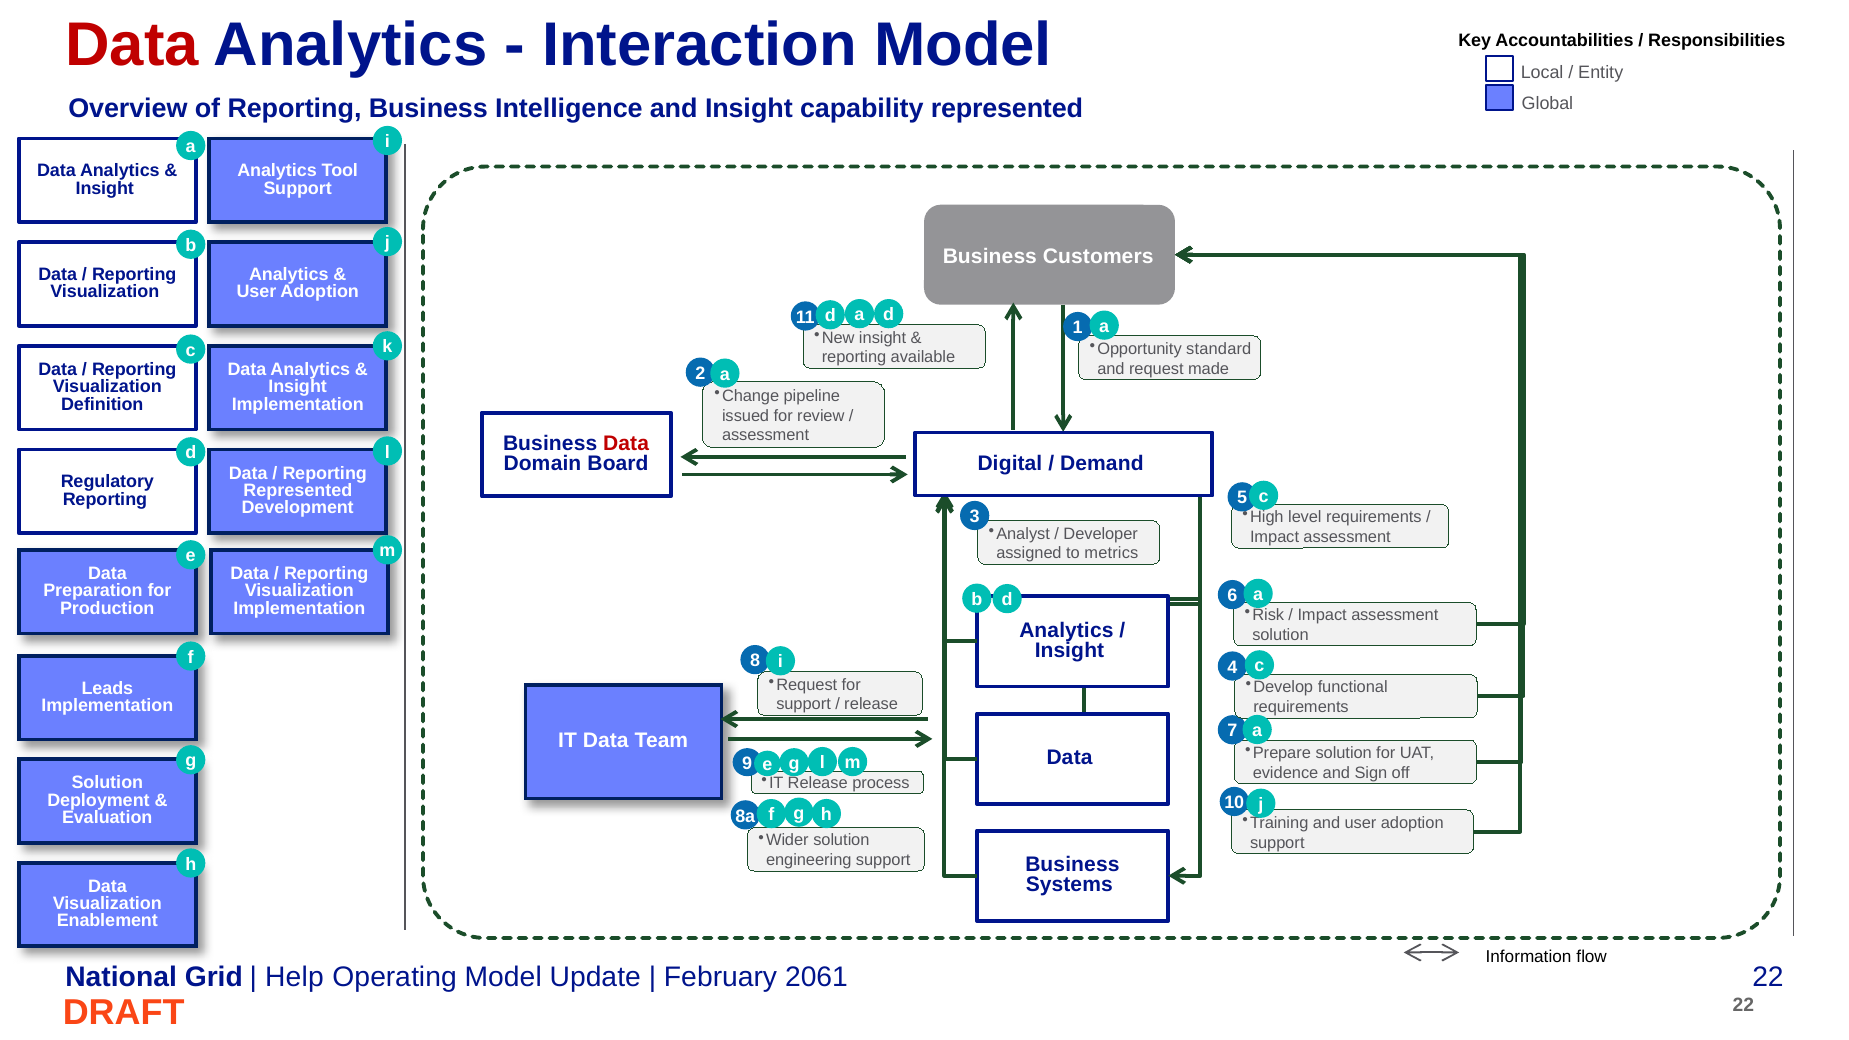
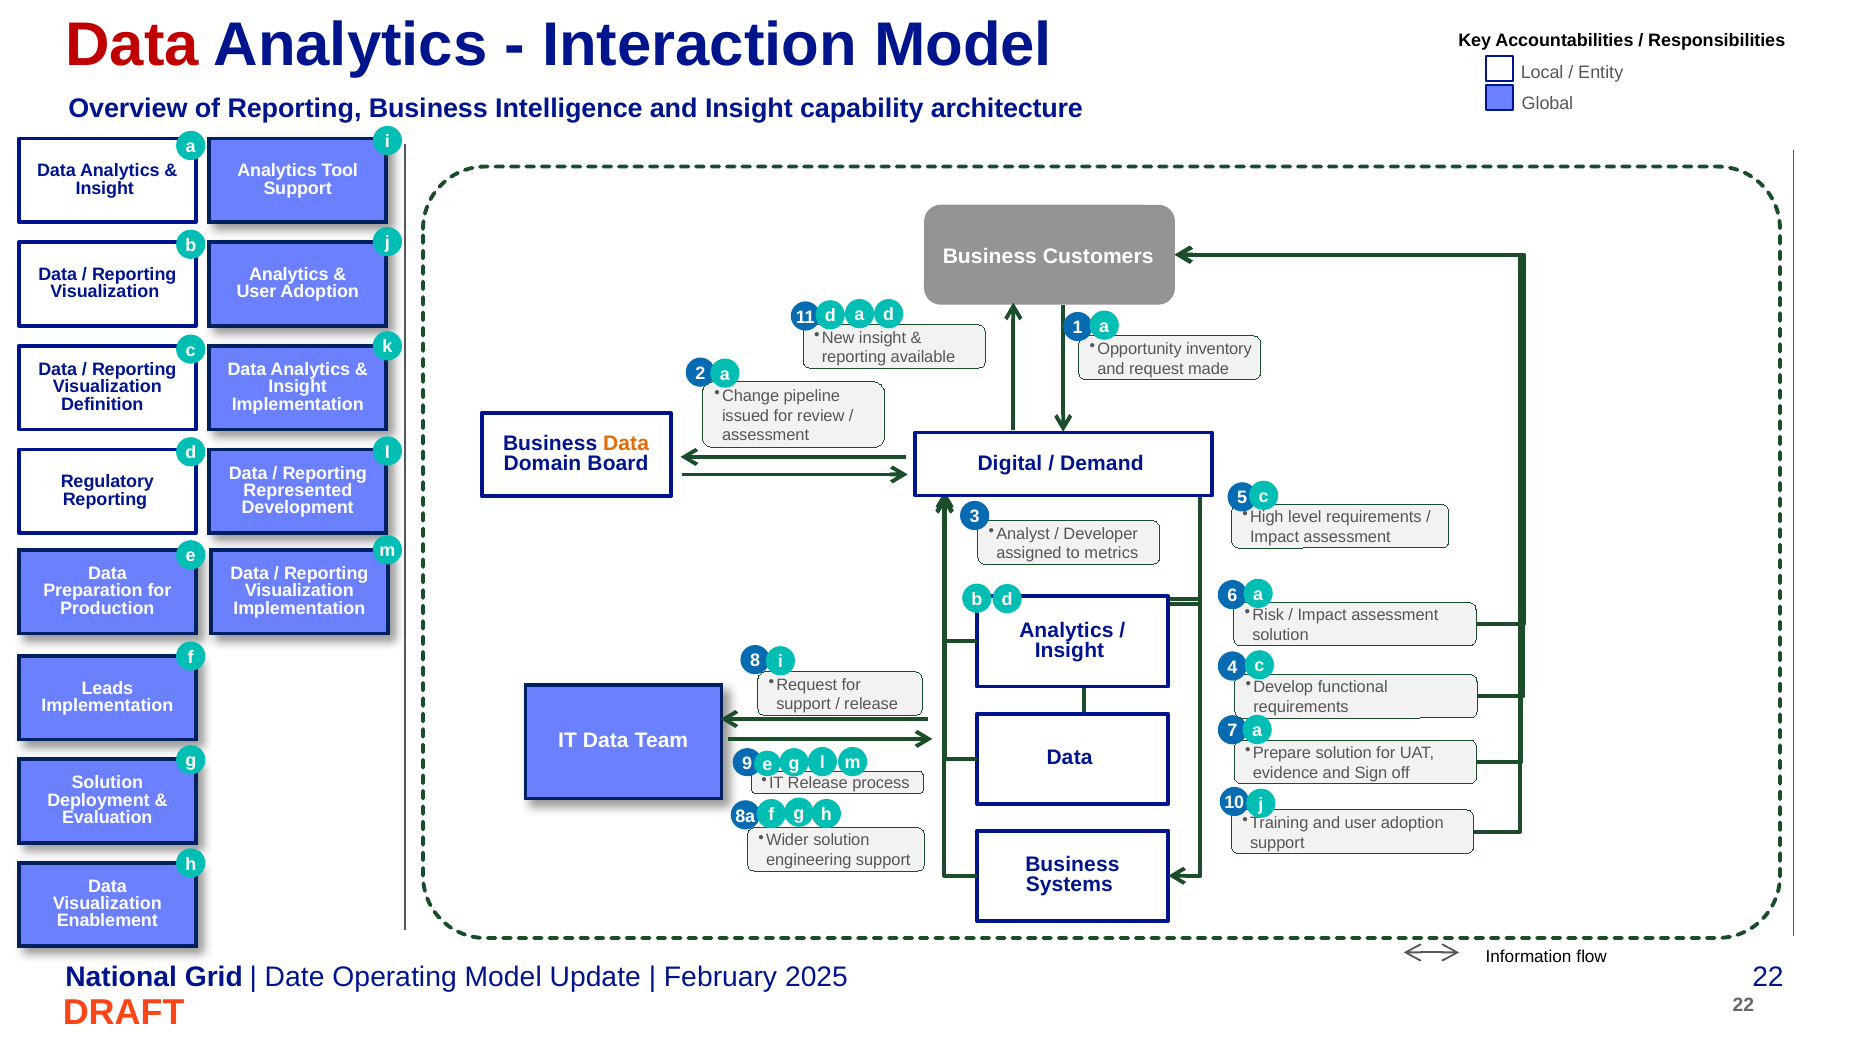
capability represented: represented -> architecture (1007, 109)
standard: standard -> inventory (1219, 349)
Data colour: red -> orange (626, 444)
Help: Help -> Date (295, 978)
2061: 2061 -> 2025 (816, 978)
